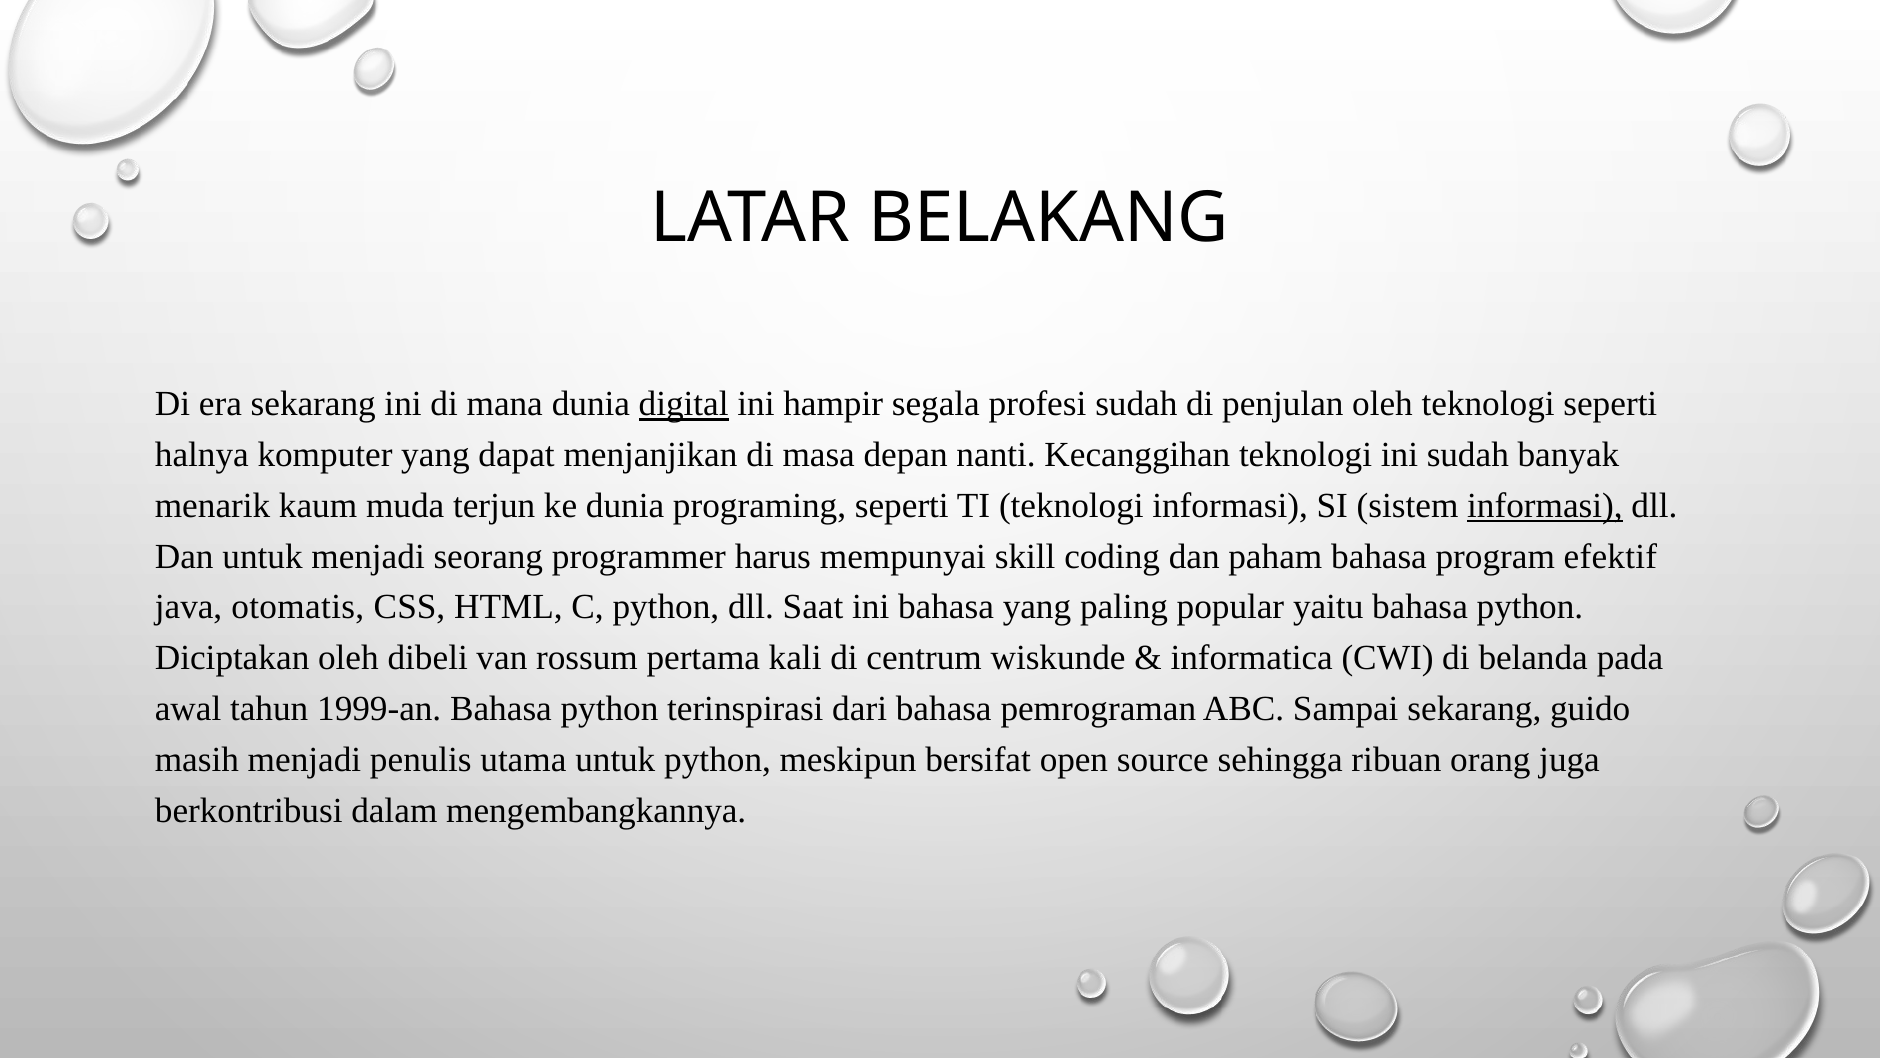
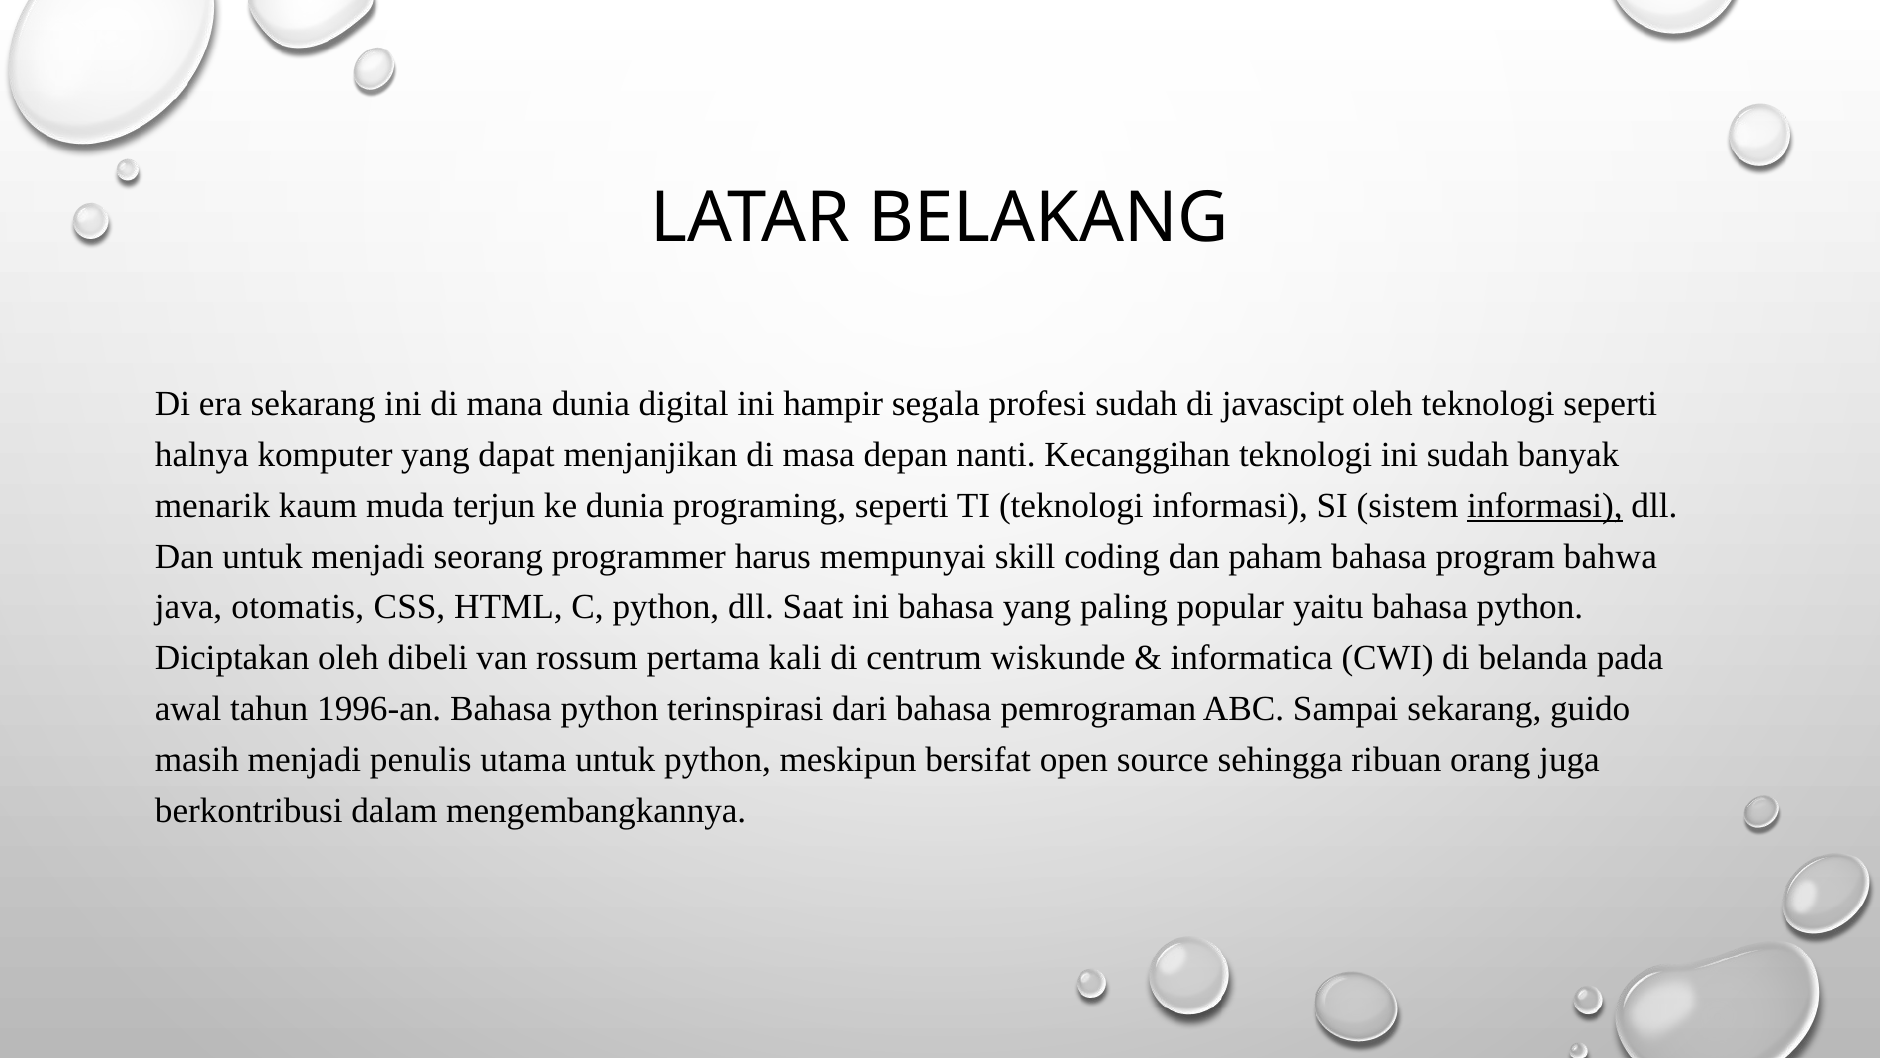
digital underline: present -> none (684, 404)
penjulan: penjulan -> javascipt (1283, 404)
efektif: efektif -> bahwa (1610, 556)
1999-an: 1999-an -> 1996-an (379, 709)
